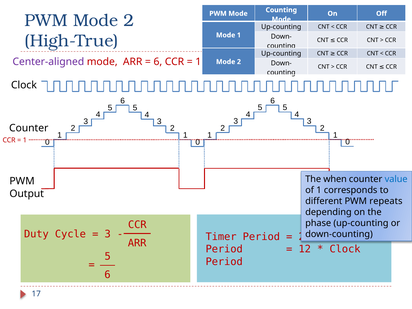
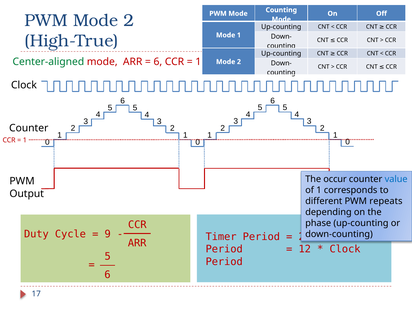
Center-aligned colour: purple -> green (48, 62)
when: when -> occur (335, 179)
3: 3 -> 9 (108, 234)
